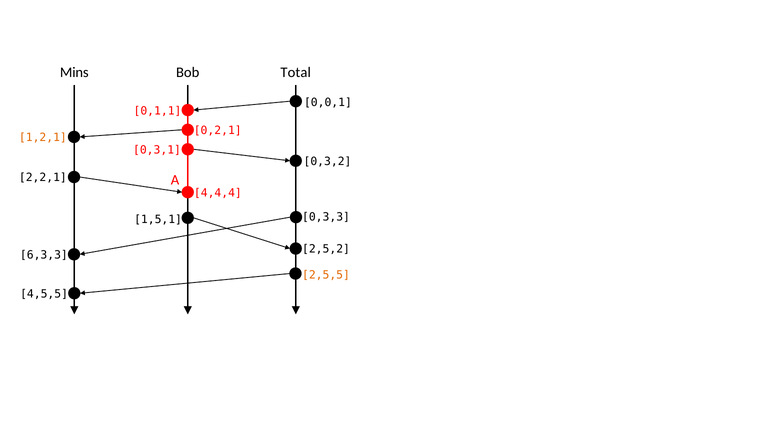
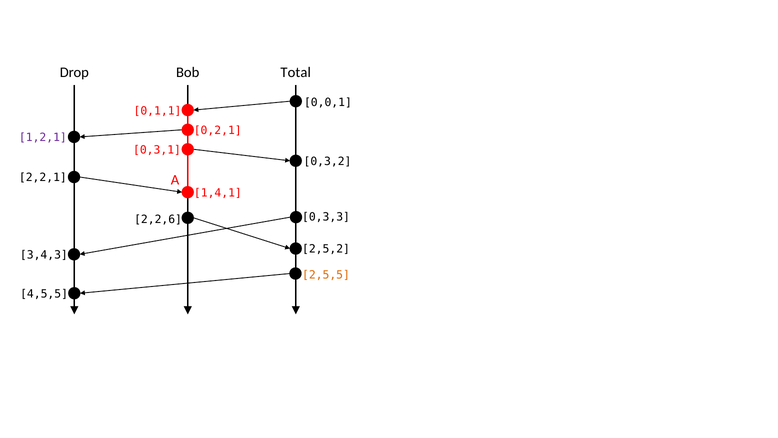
Mins: Mins -> Drop (74, 73)
1,2,1 colour: orange -> purple (43, 137)
4,4,4: 4,4,4 -> 1,4,1 (218, 193)
1,5,1: 1,5,1 -> 2,2,6 (158, 219)
6,3,3: 6,3,3 -> 3,4,3 (44, 255)
